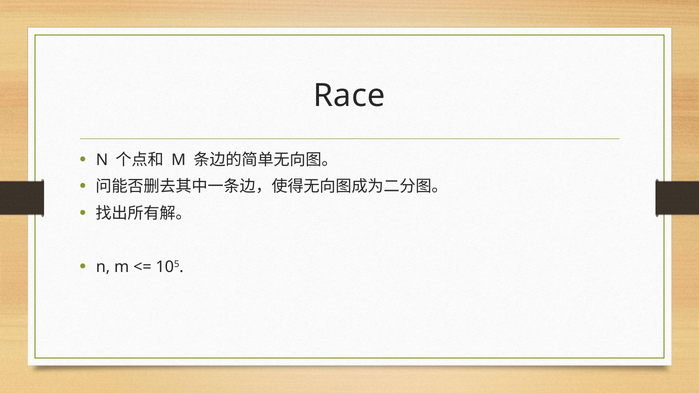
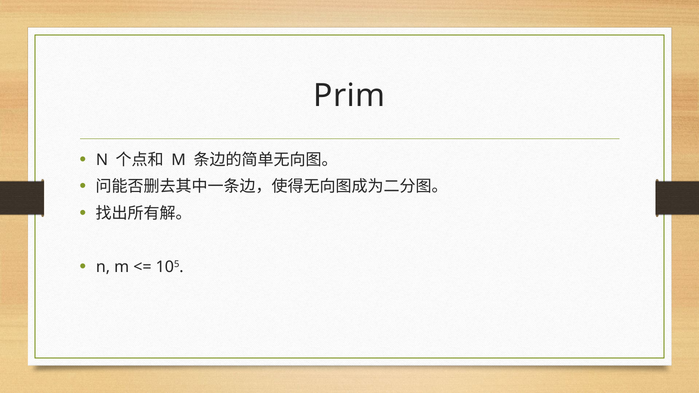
Race: Race -> Prim (349, 96)
